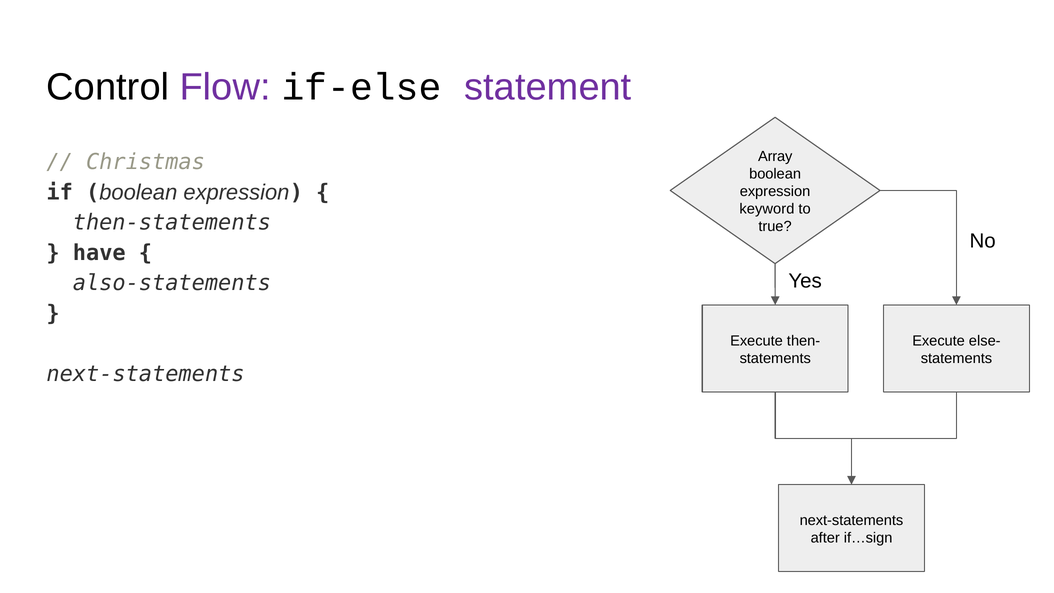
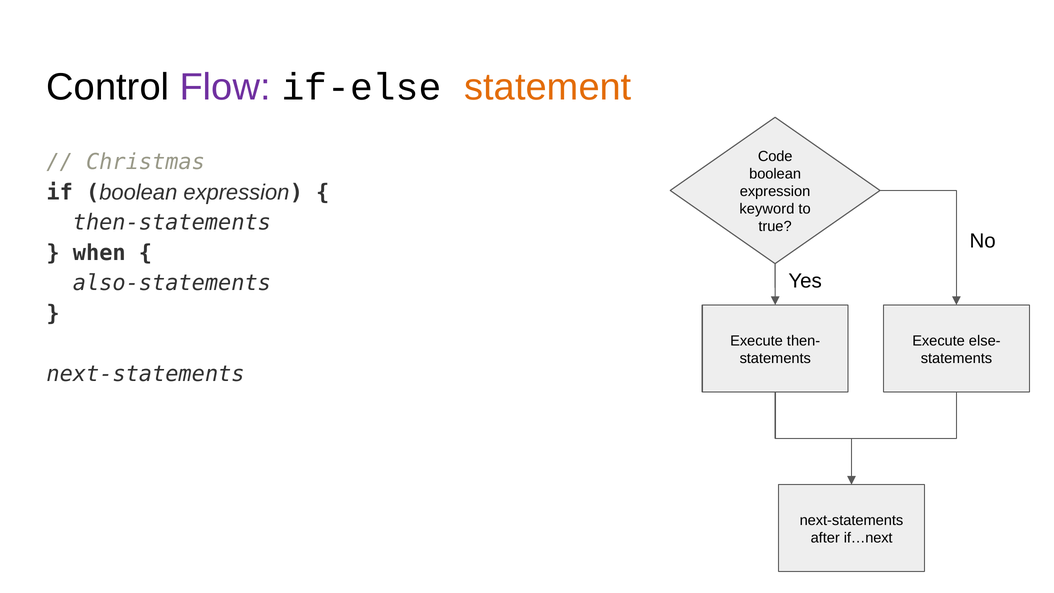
statement colour: purple -> orange (548, 87)
Array: Array -> Code (775, 156)
have: have -> when (99, 253)
if…sign: if…sign -> if…next (868, 538)
